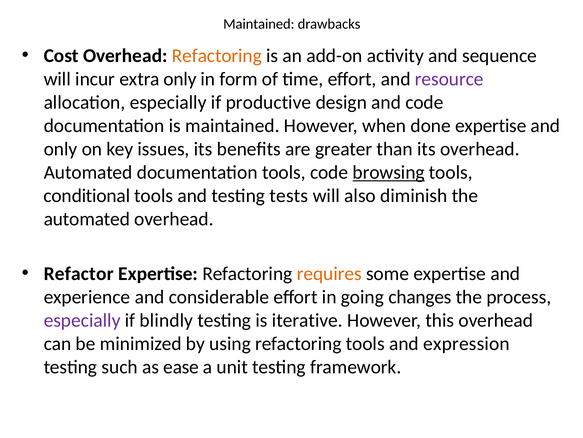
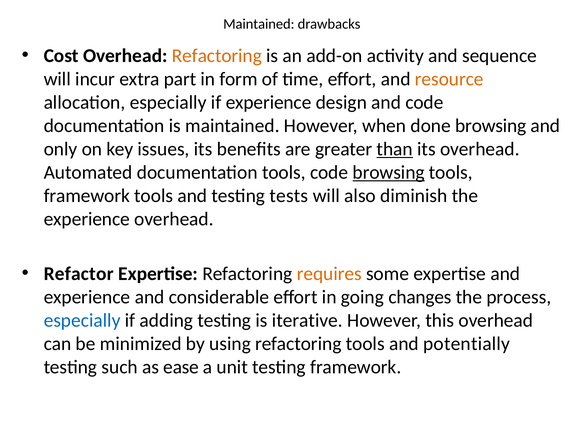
extra only: only -> part (180, 79)
resource colour: purple -> orange (449, 79)
if productive: productive -> experience (269, 102)
done expertise: expertise -> browsing (491, 125)
than underline: none -> present (395, 149)
conditional: conditional -> framework (87, 195)
automated: automated -> experience (87, 219)
especially colour: purple -> blue (82, 320)
blindly: blindly -> adding (166, 320)
expression: expression -> potentially (467, 343)
